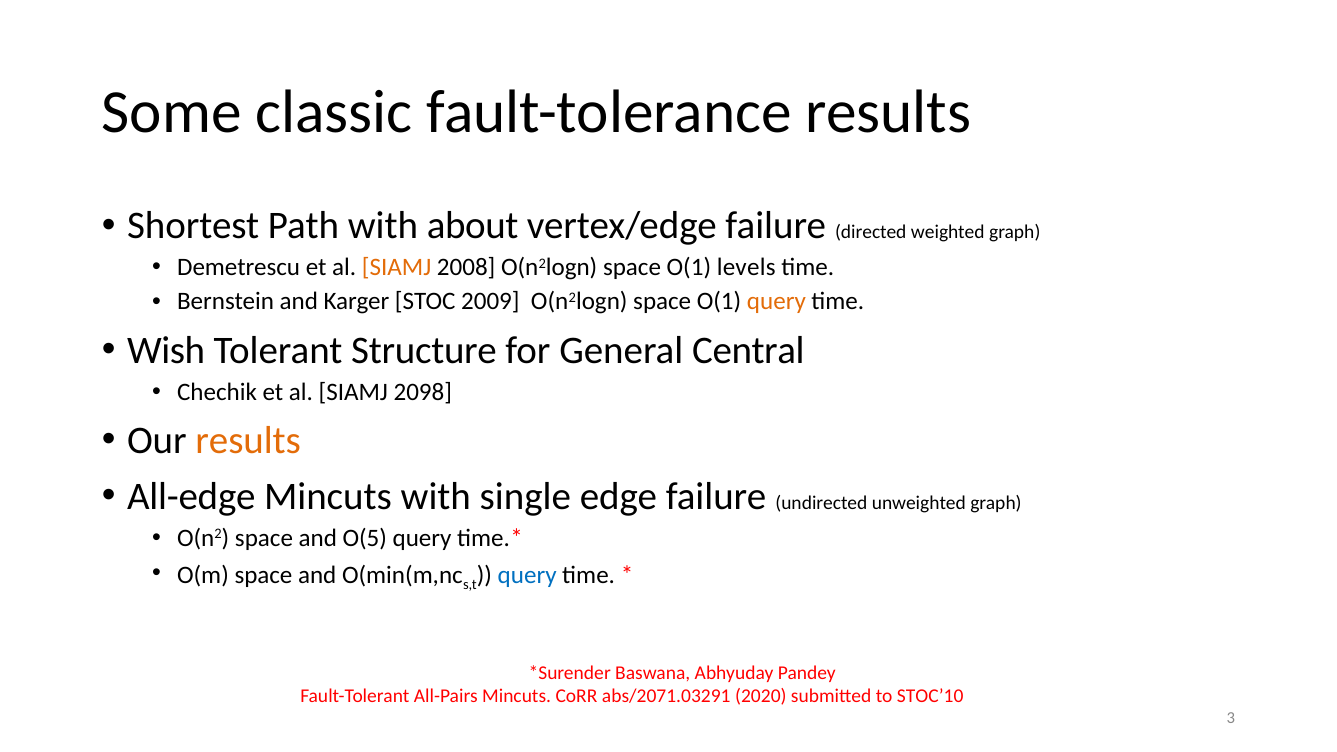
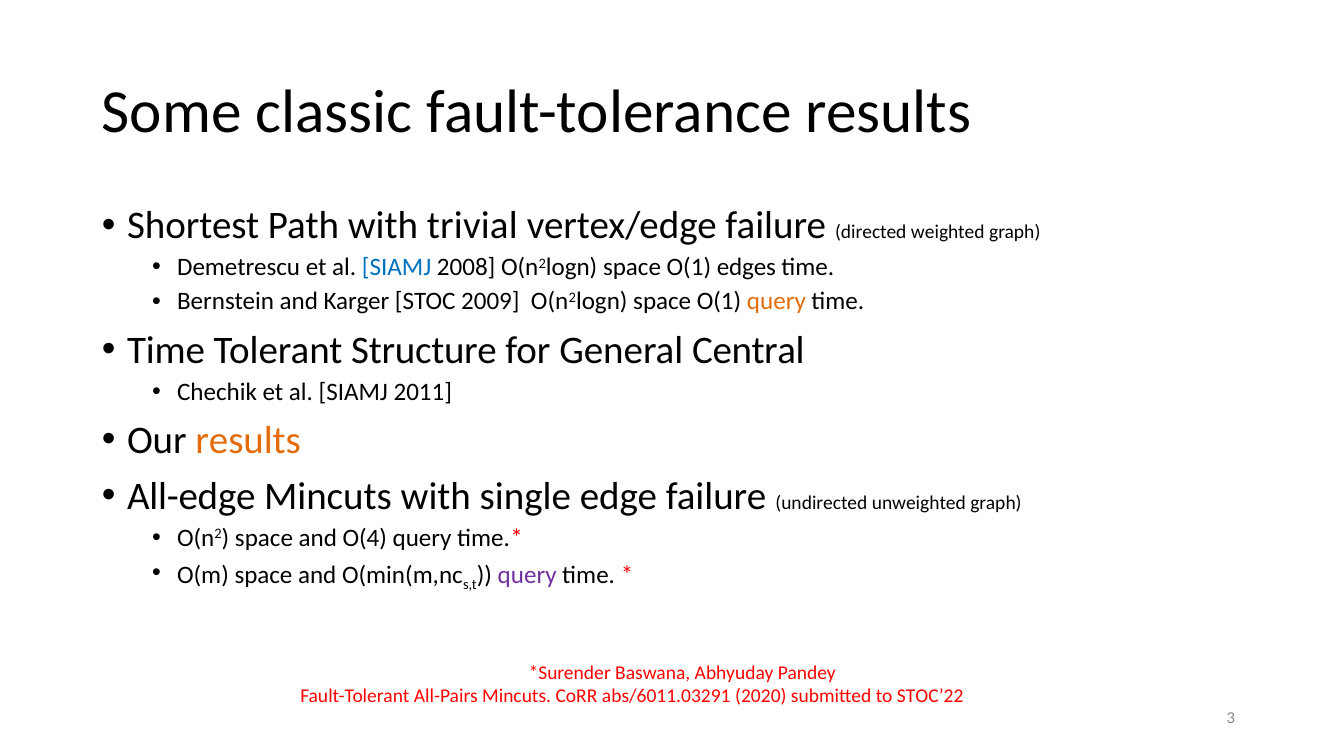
about: about -> trivial (472, 226)
SIAMJ colour: orange -> blue (397, 268)
levels: levels -> edges (746, 268)
Wish: Wish -> Time (166, 350)
2098: 2098 -> 2011 (423, 392)
O(5: O(5 -> O(4 (365, 538)
query colour: blue -> purple (527, 575)
abs/2071.03291: abs/2071.03291 -> abs/6011.03291 (666, 696)
STOC’10: STOC’10 -> STOC’22 (930, 696)
